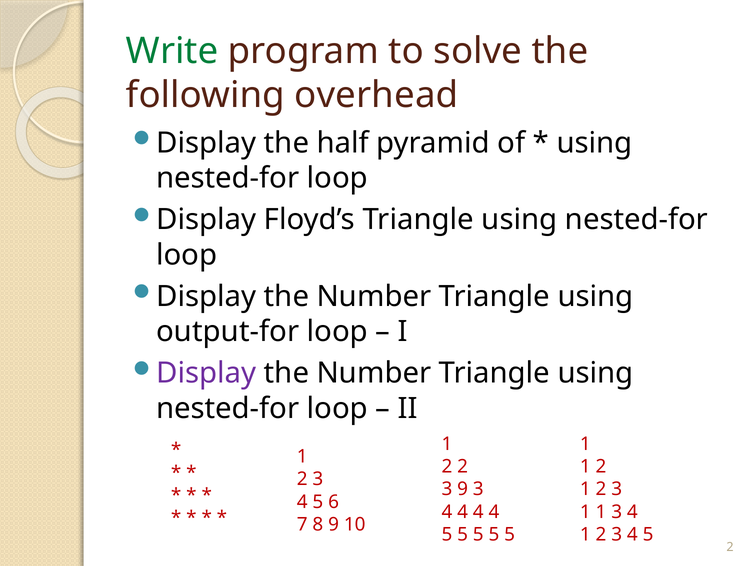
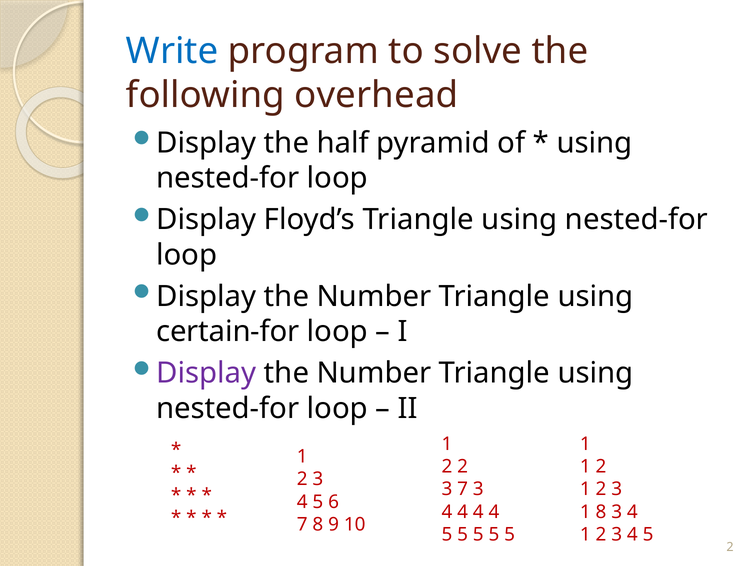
Write colour: green -> blue (172, 51)
output-for: output-for -> certain-for (228, 332)
3 9: 9 -> 7 (463, 489)
1: 1 -> 8 (601, 512)
